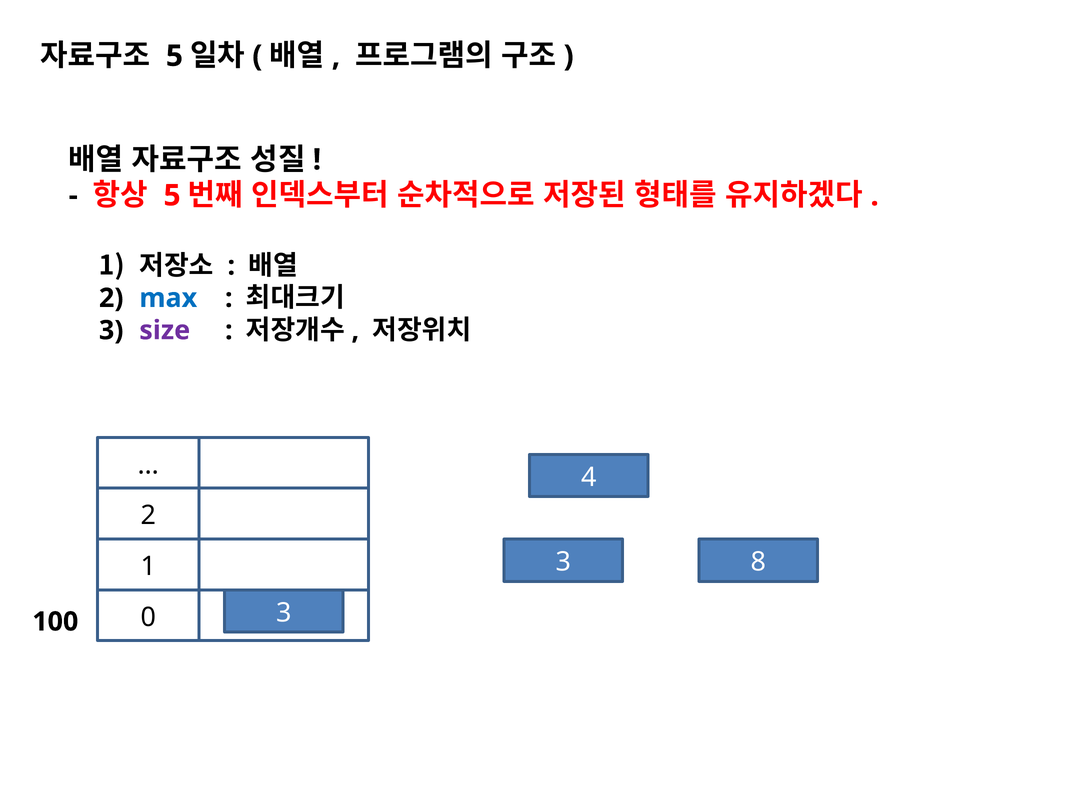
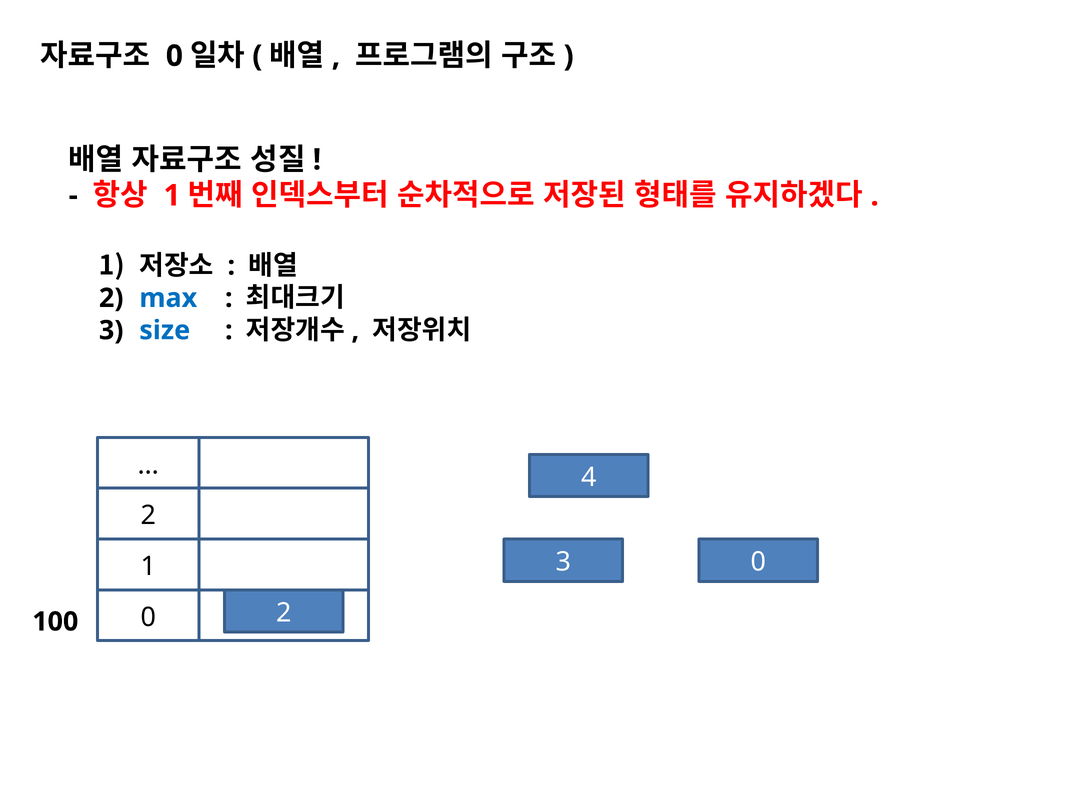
5: 5 -> 0 (174, 56)
5: 5 -> 1 (172, 196)
size colour: purple -> blue (165, 330)
3 8: 8 -> 0 (758, 562)
100 3: 3 -> 2 (284, 613)
